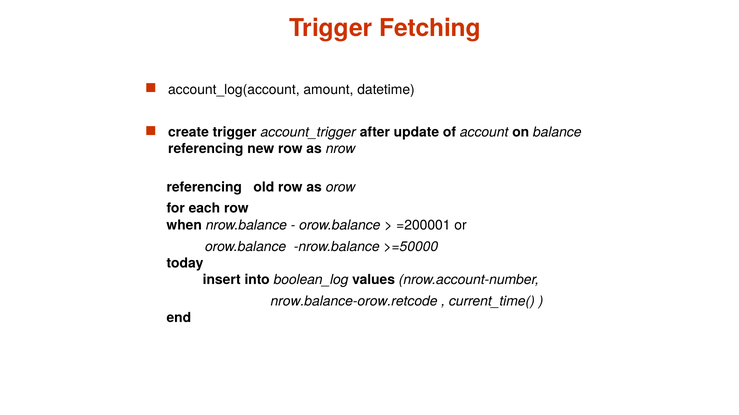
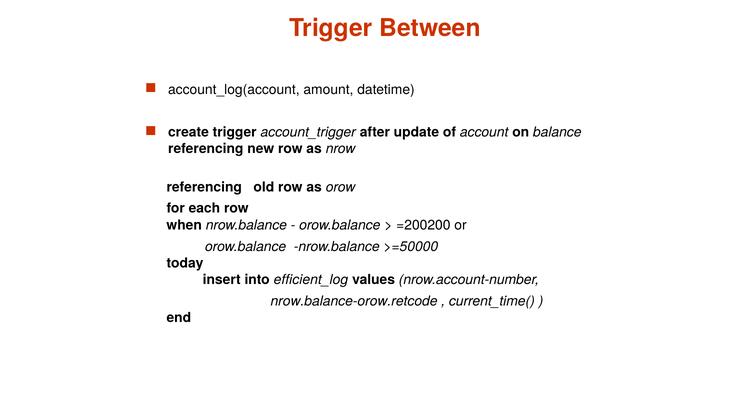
Fetching: Fetching -> Between (430, 28)
=200001: =200001 -> =200200 (423, 225)
boolean_log: boolean_log -> efficient_log (311, 280)
